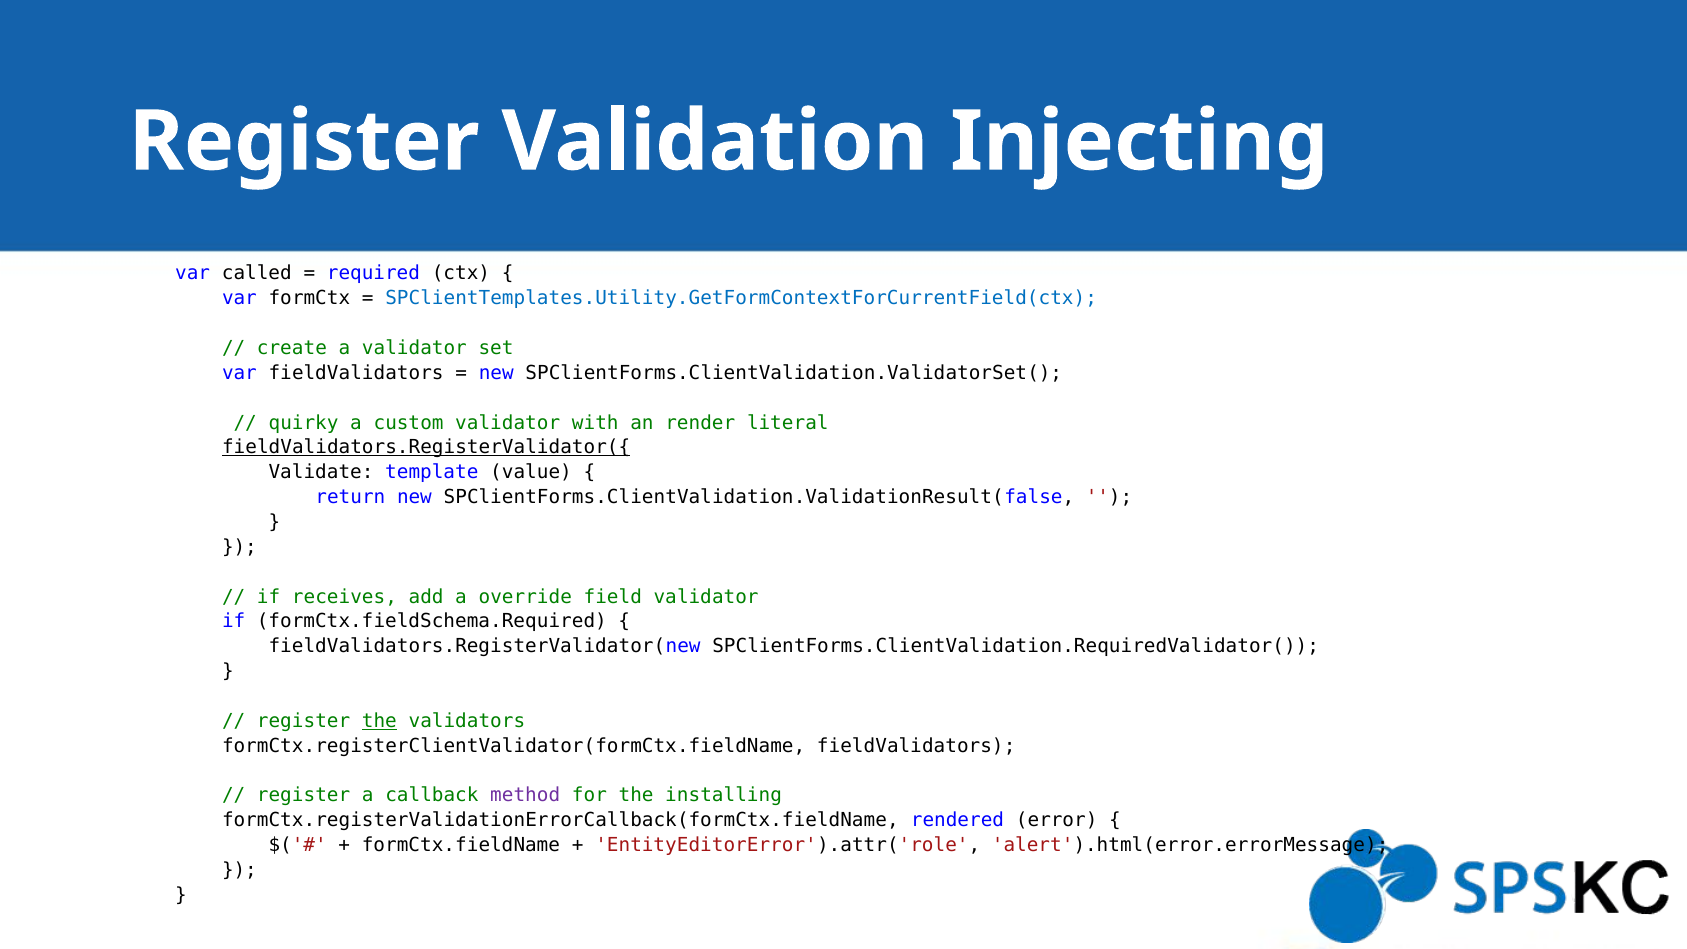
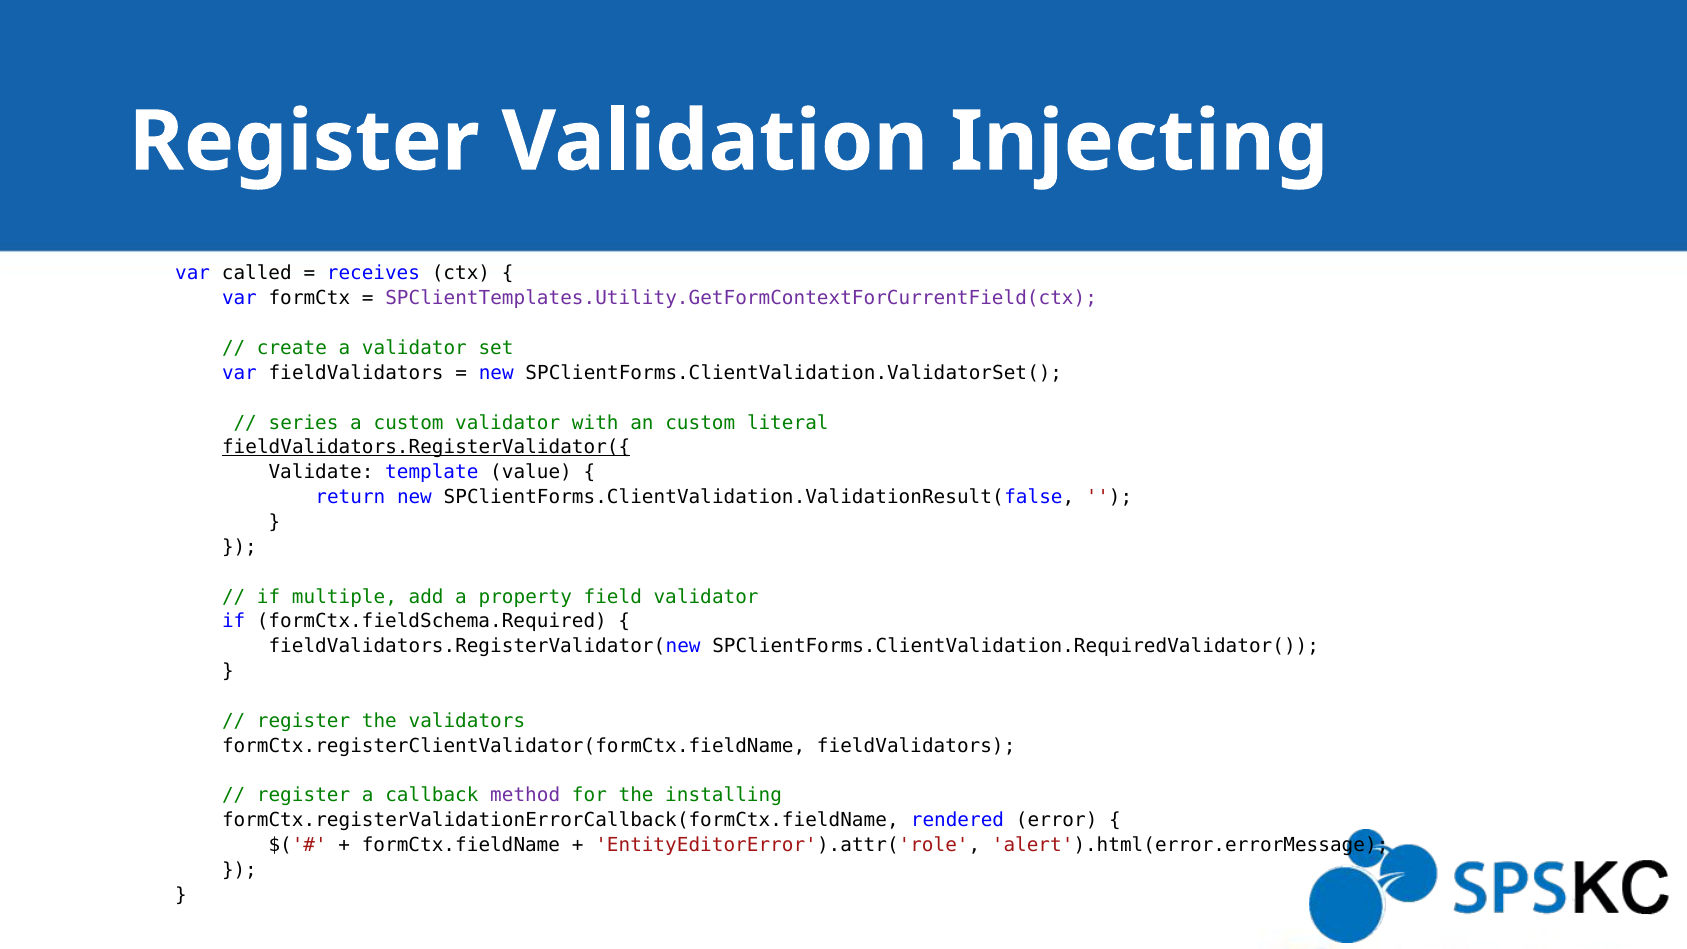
required: required -> receives (373, 274)
SPClientTemplates.Utility.GetFormContextForCurrentField(ctx colour: blue -> purple (741, 298)
quirky: quirky -> series (304, 423)
an render: render -> custom (700, 423)
receives: receives -> multiple (344, 597)
override: override -> property (525, 597)
the underline: present -> none (379, 721)
